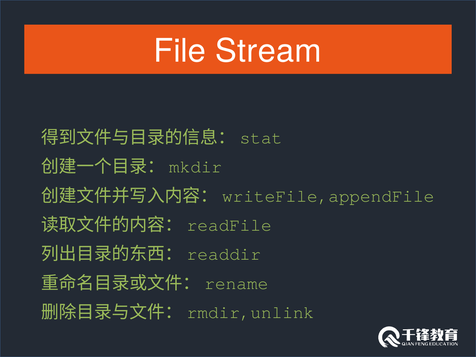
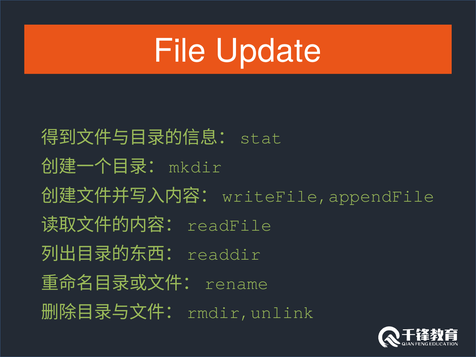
Stream: Stream -> Update (268, 51)
